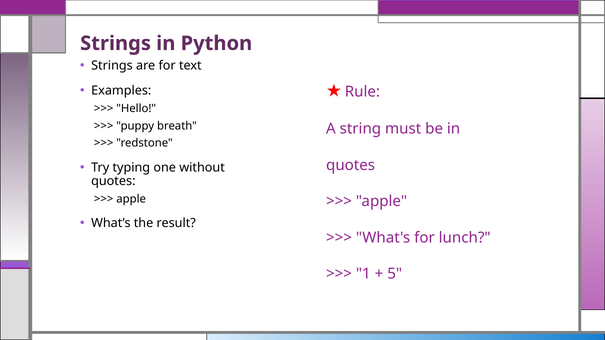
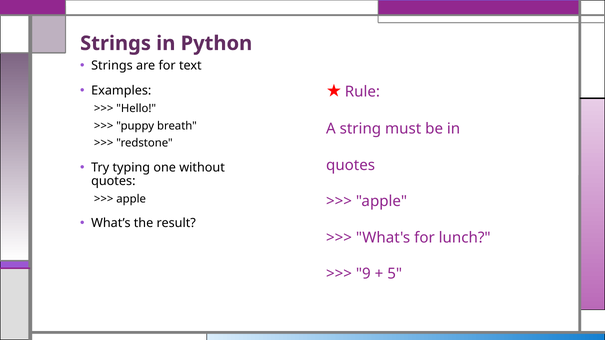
1: 1 -> 9 (363, 274)
